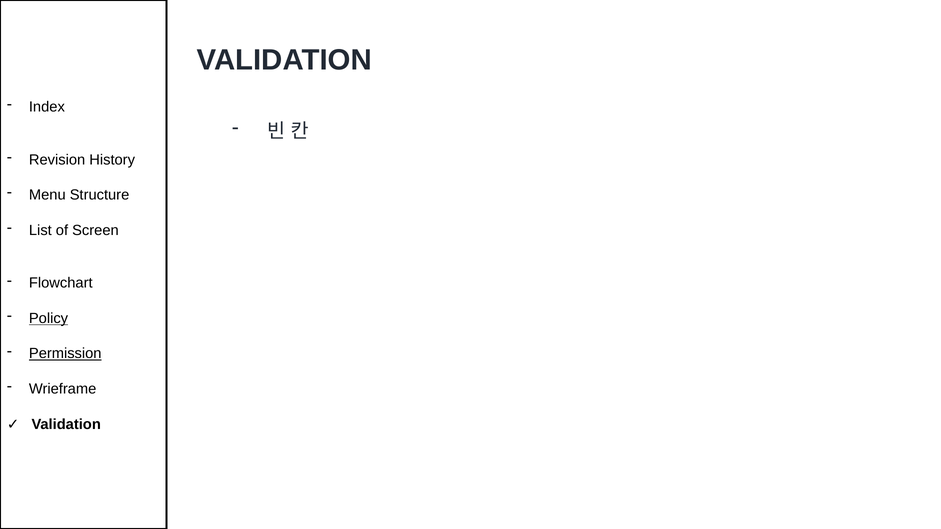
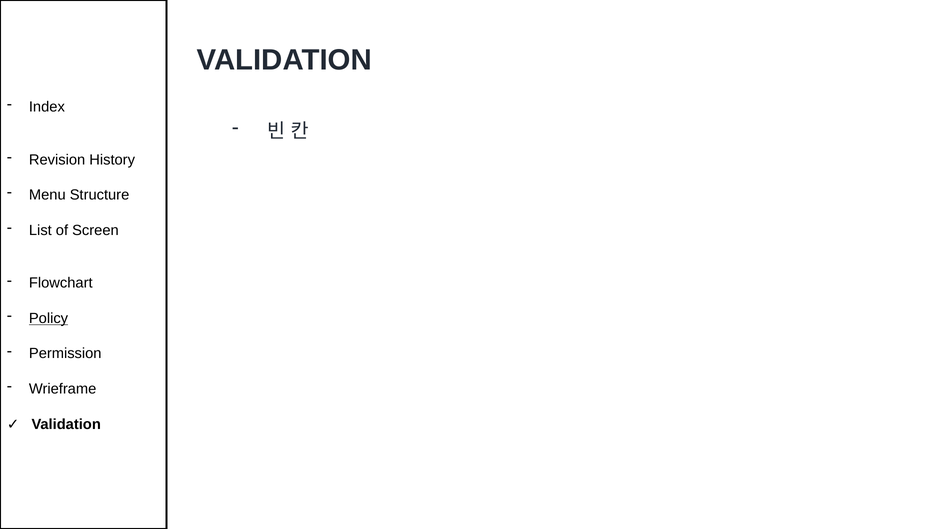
Permission underline: present -> none (65, 354)
